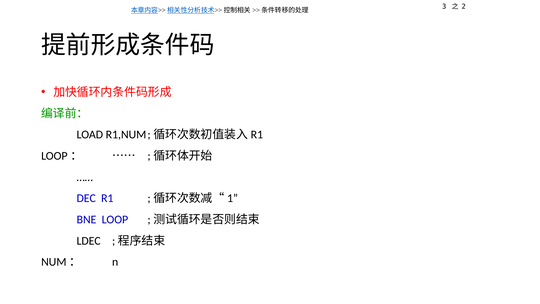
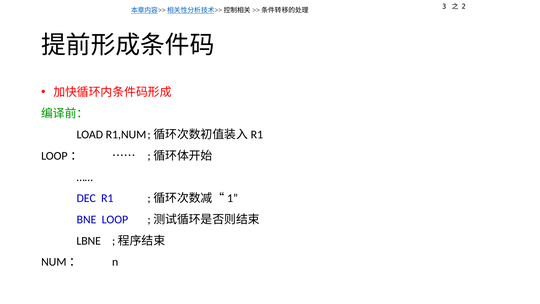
LDEC: LDEC -> LBNE (89, 241)
